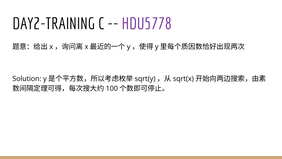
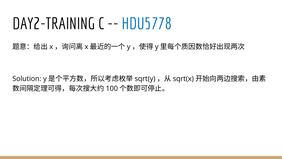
HDU5778 colour: purple -> blue (147, 24)
